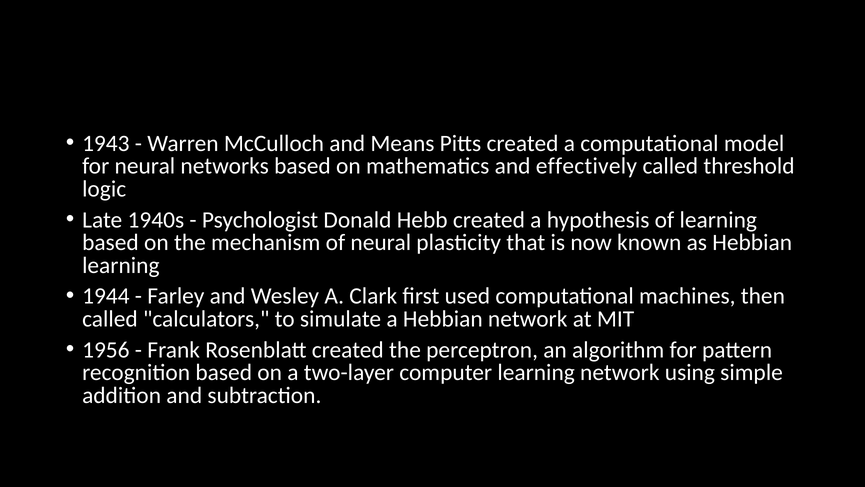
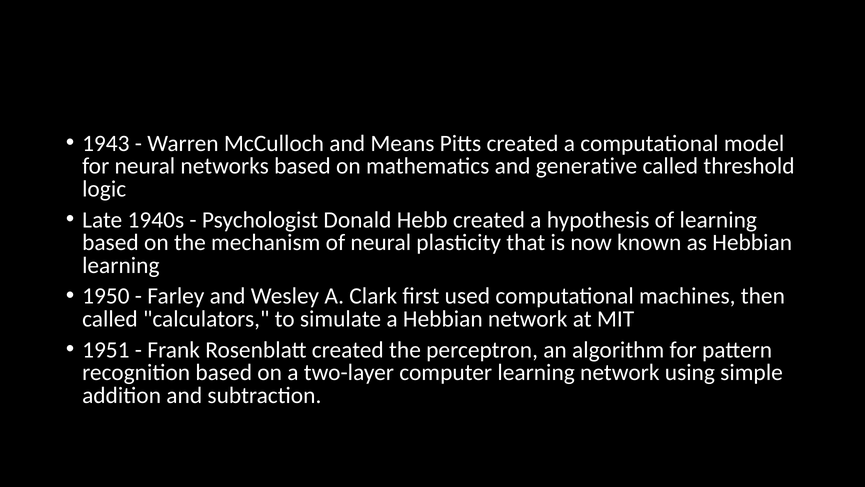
effectively: effectively -> generative (587, 166)
1944: 1944 -> 1950 (106, 296)
1956: 1956 -> 1951 (106, 350)
